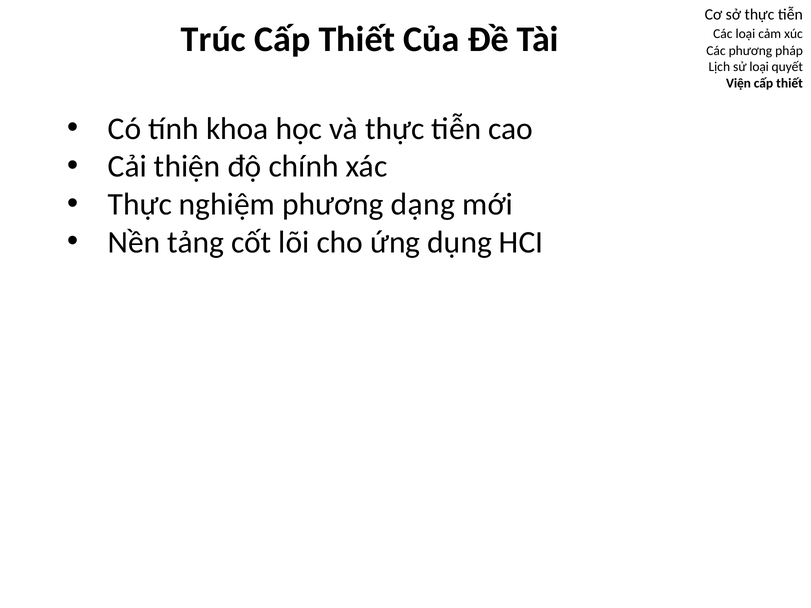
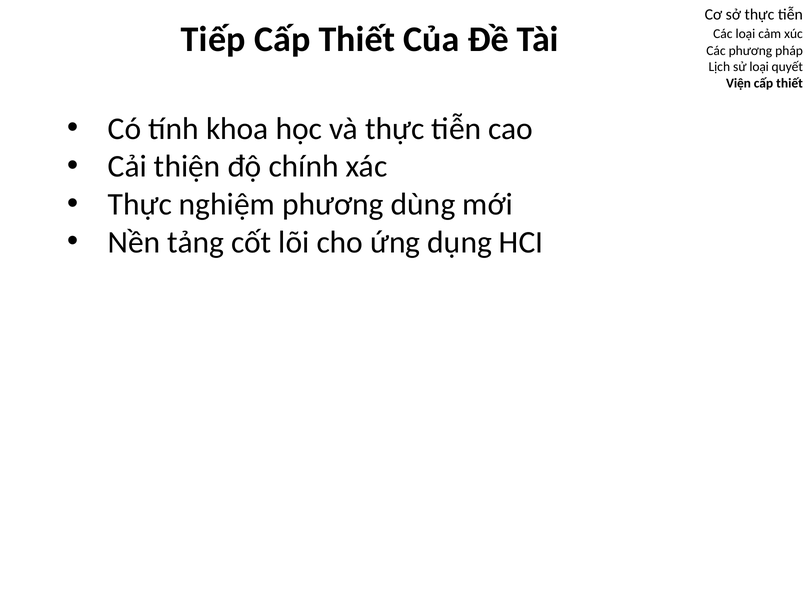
Trúc: Trúc -> Tiếp (213, 39)
dạng: dạng -> dùng (423, 205)
